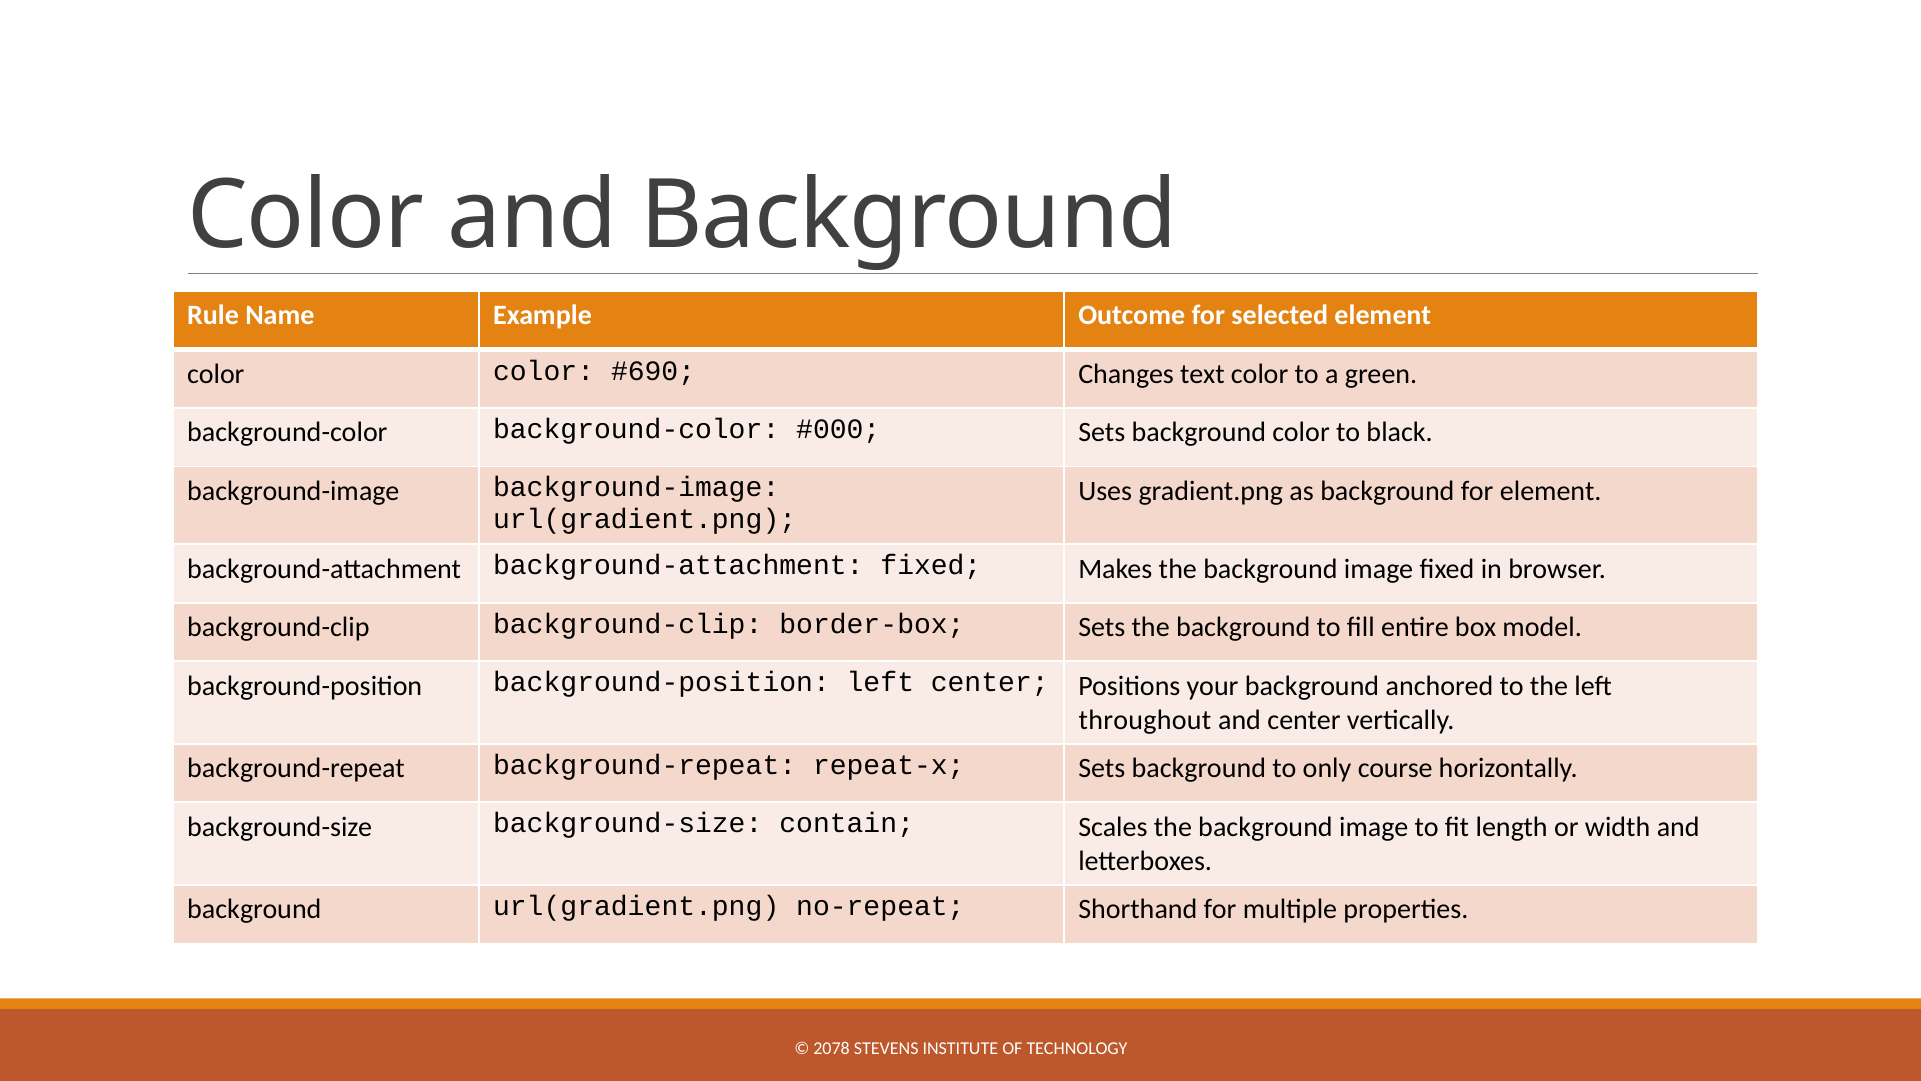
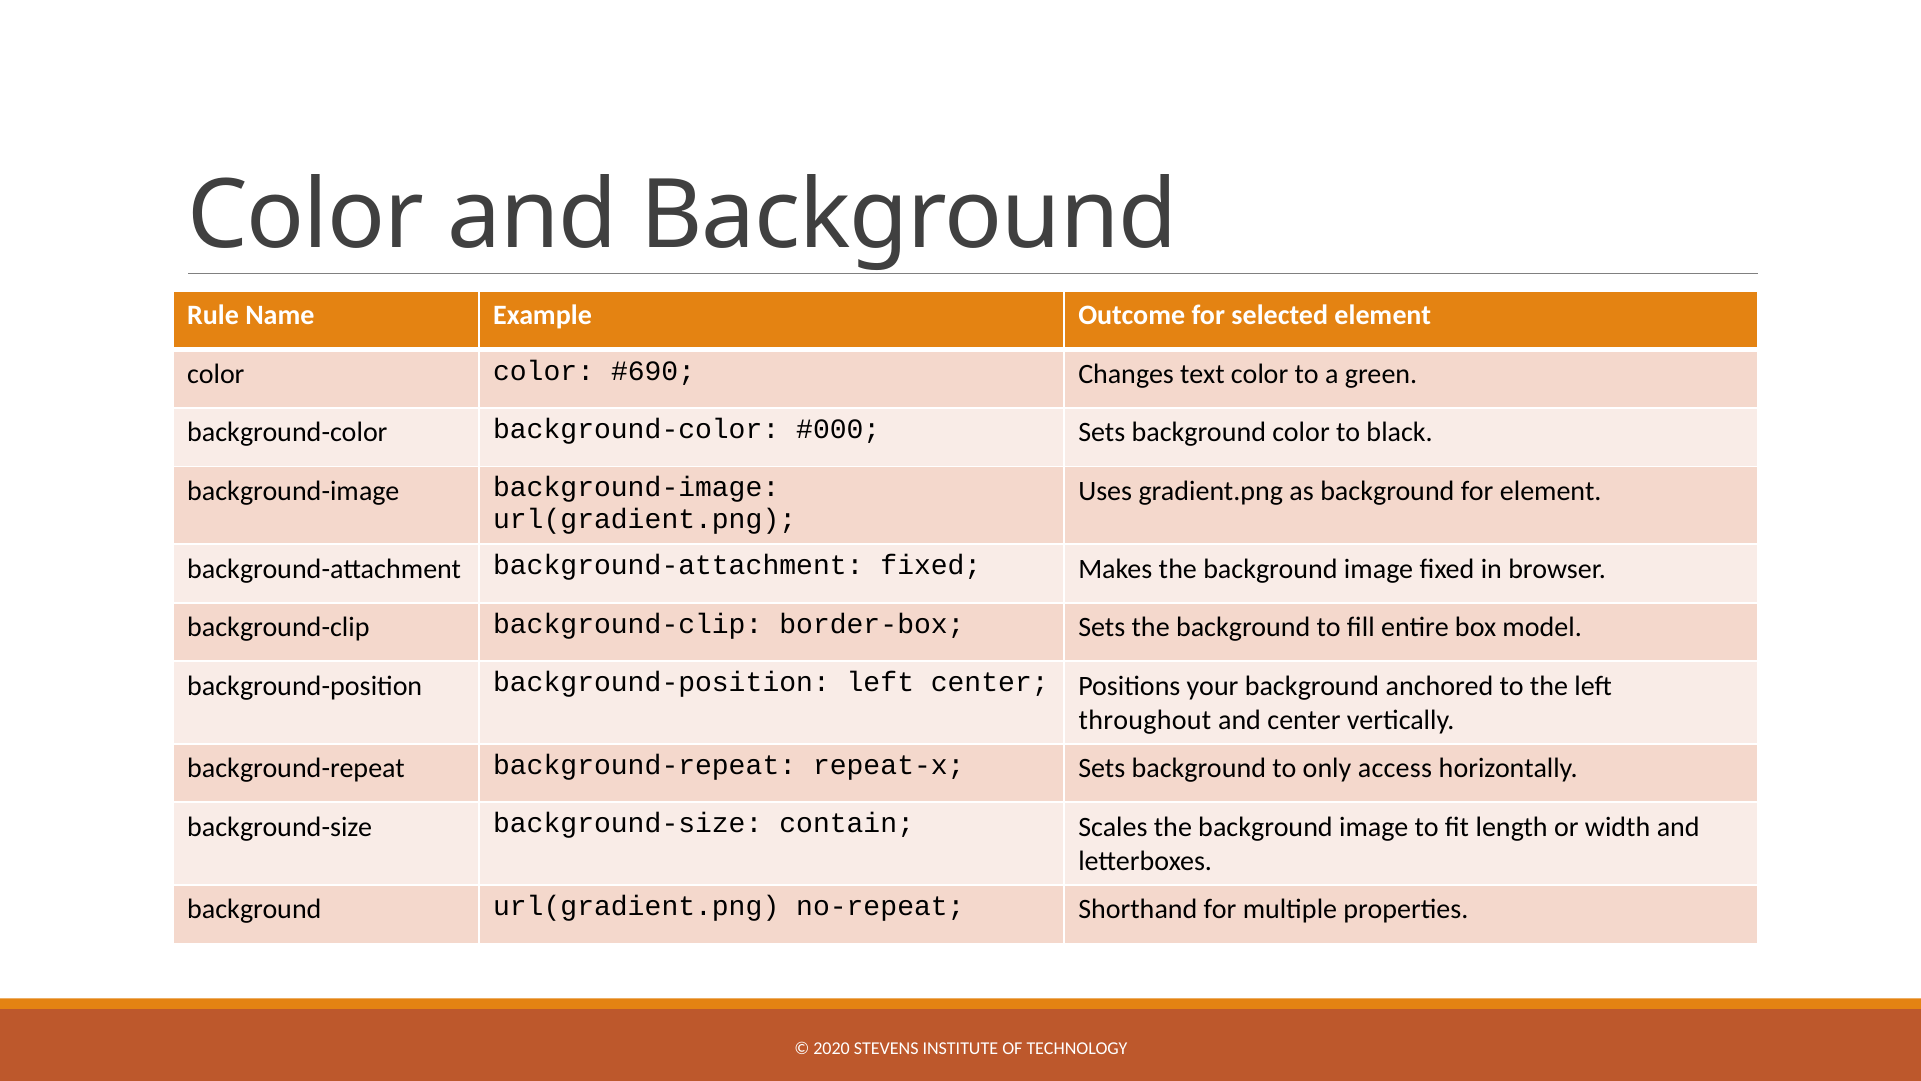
course: course -> access (1395, 768)
2078: 2078 -> 2020 (832, 1048)
